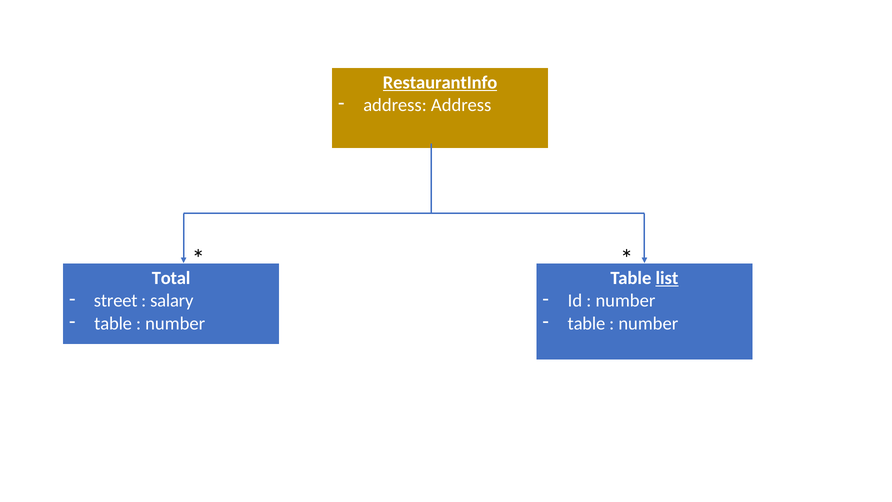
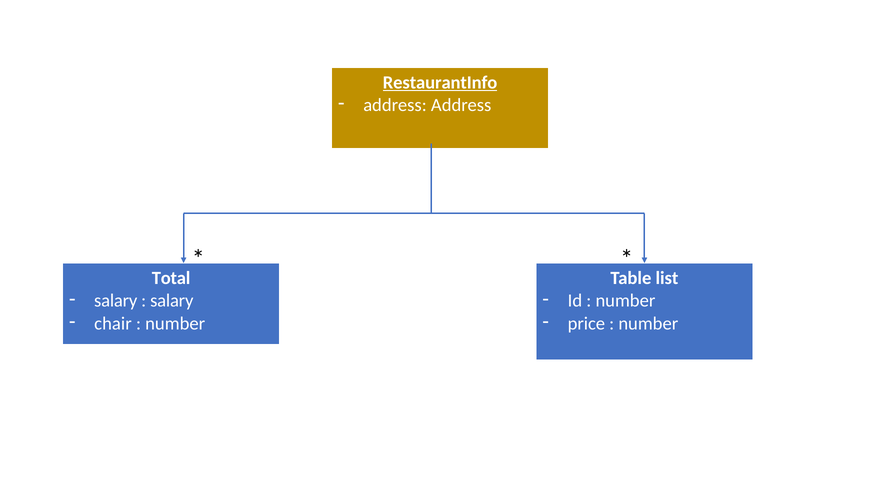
list underline: present -> none (667, 278)
street: street -> salary (116, 301)
table: table -> chair (113, 323)
table: table -> price (586, 323)
